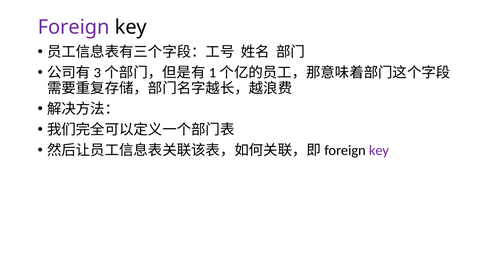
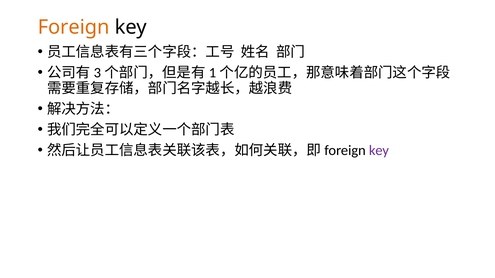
Foreign colour: purple -> orange (74, 27)
